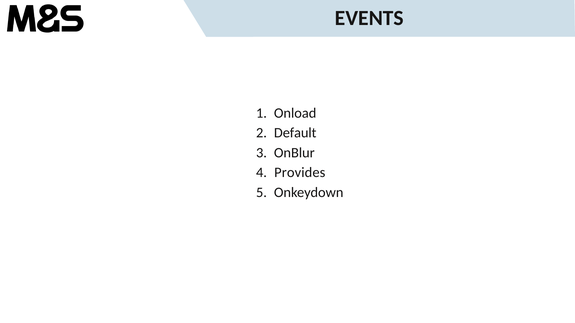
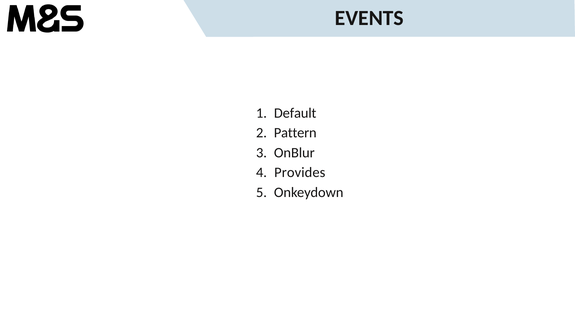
Onload: Onload -> Default (295, 113)
Default: Default -> Pattern (295, 133)
